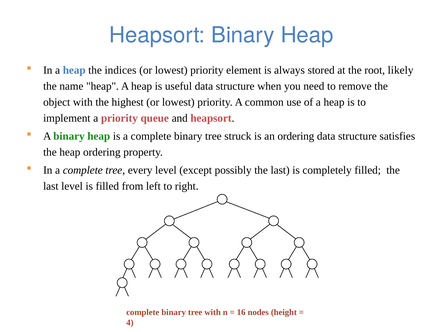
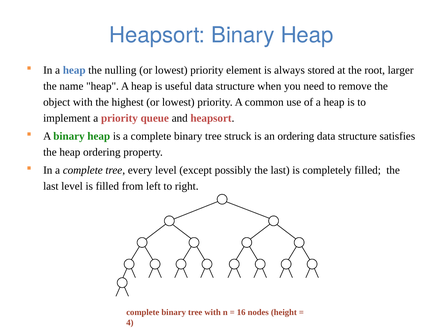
indices: indices -> nulling (121, 70)
likely: likely -> larger (401, 70)
